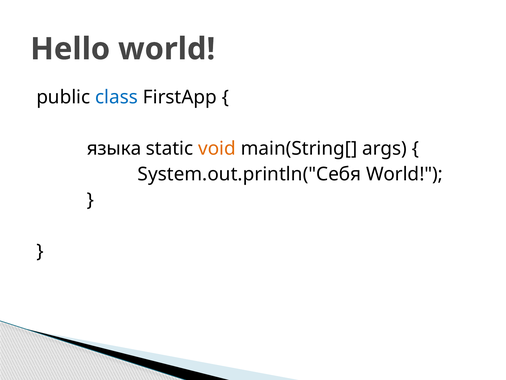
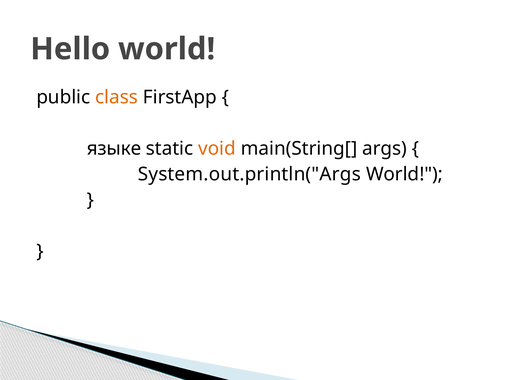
class colour: blue -> orange (117, 97)
языка: языка -> языке (114, 148)
System.out.println("Себя: System.out.println("Себя -> System.out.println("Args (249, 174)
